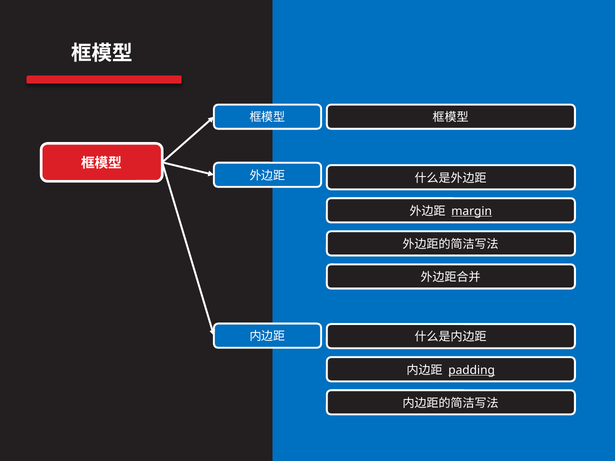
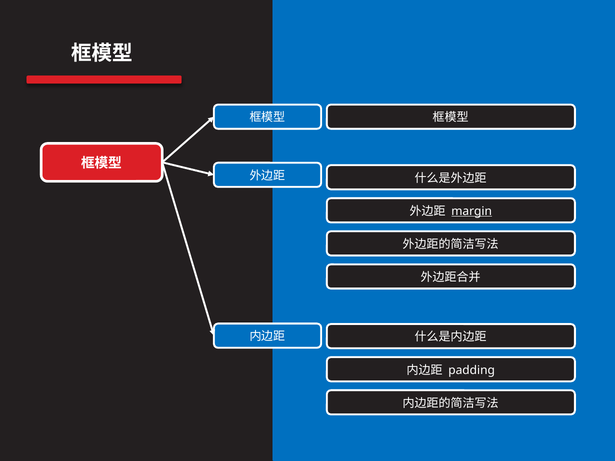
padding underline: present -> none (472, 370)
